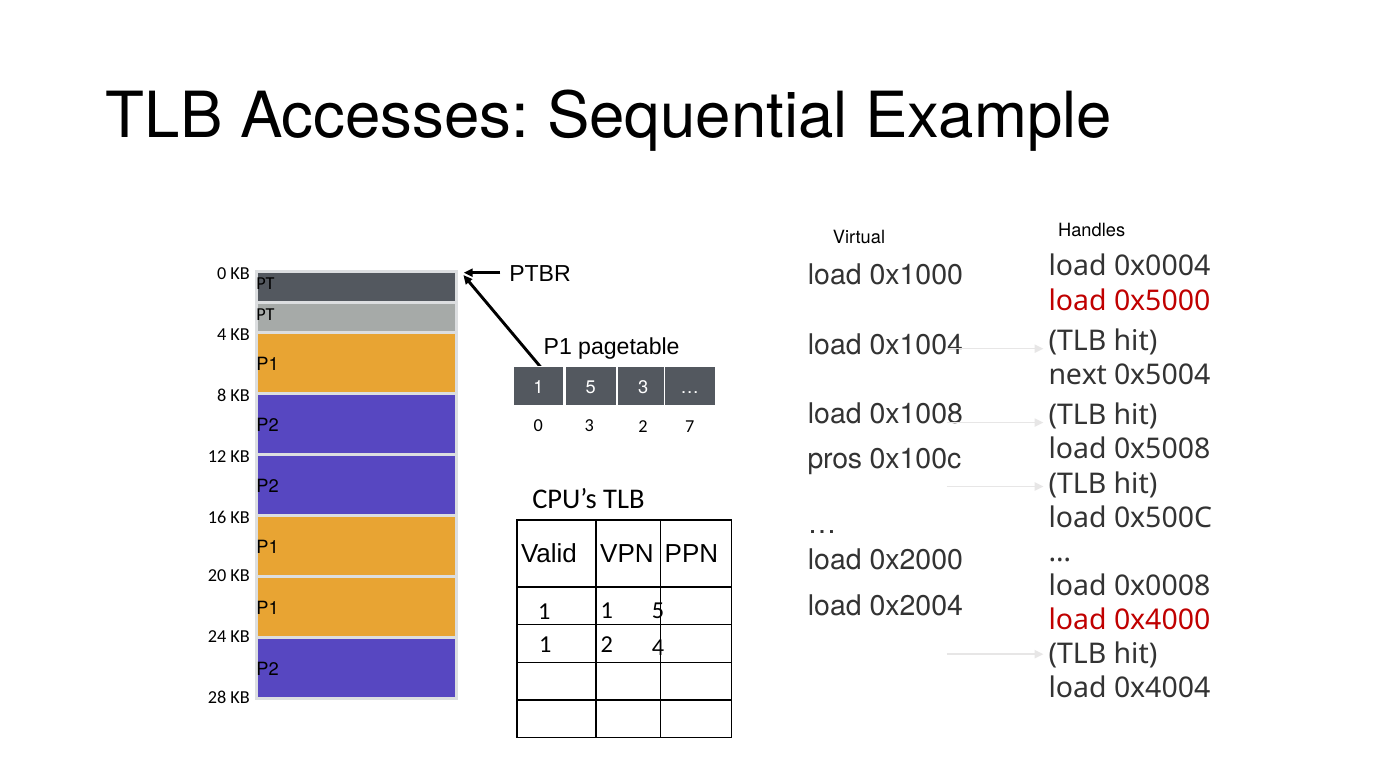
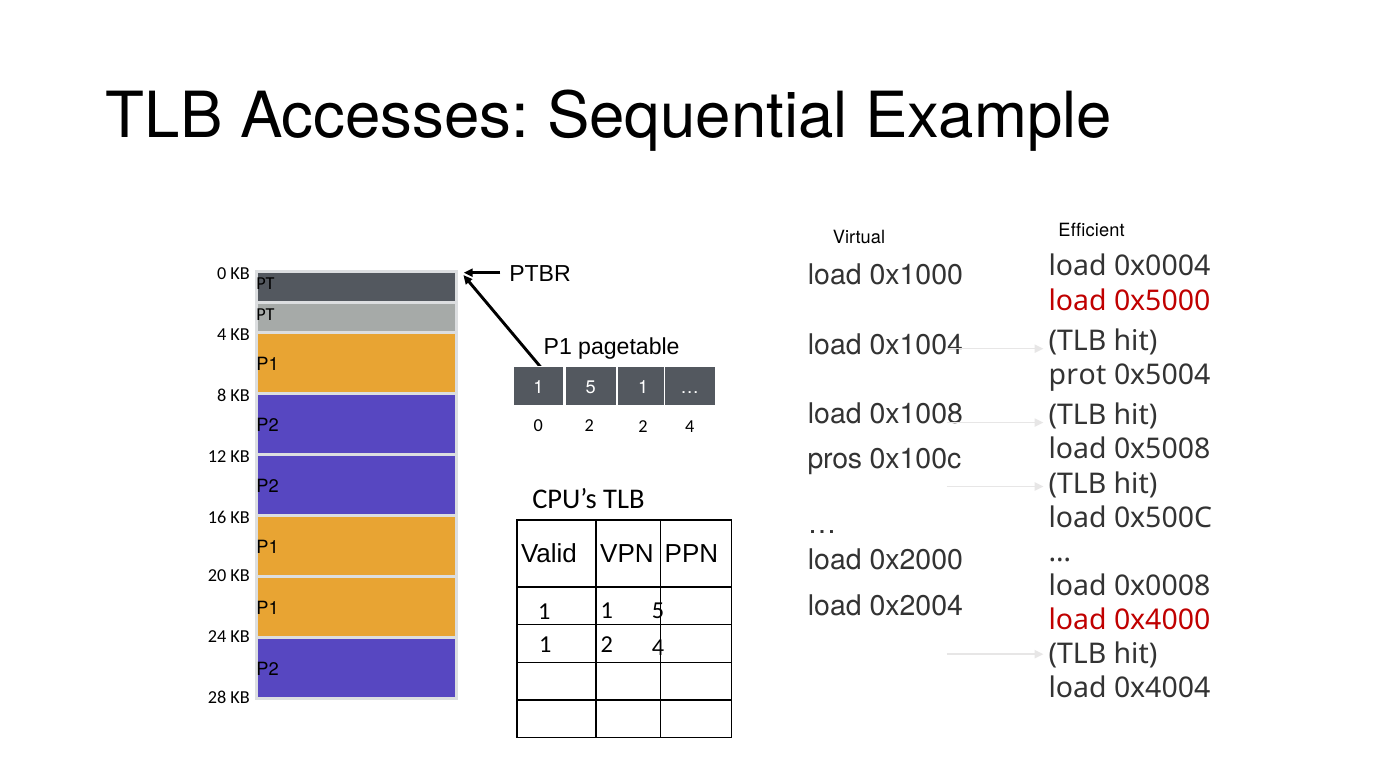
Handles: Handles -> Efficient (1092, 230)
next: next -> prot (1077, 375)
5 3: 3 -> 1 (643, 387)
0 3: 3 -> 2 (589, 425)
2 7: 7 -> 4 (690, 426)
